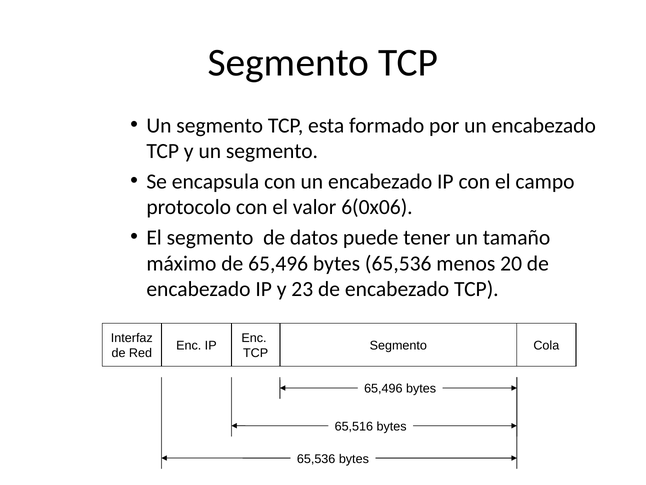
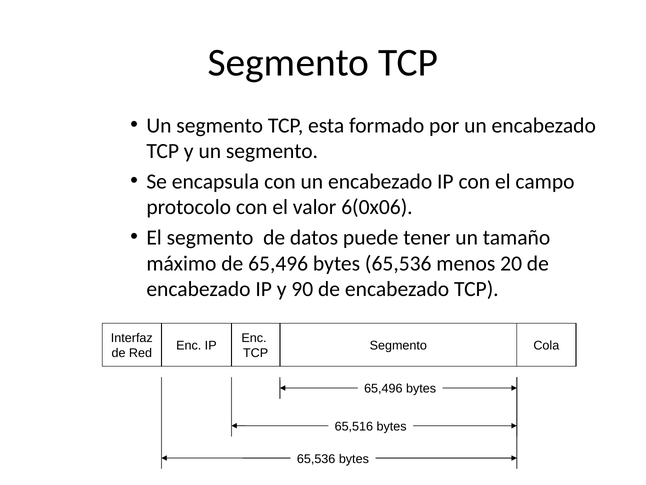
23: 23 -> 90 (302, 289)
